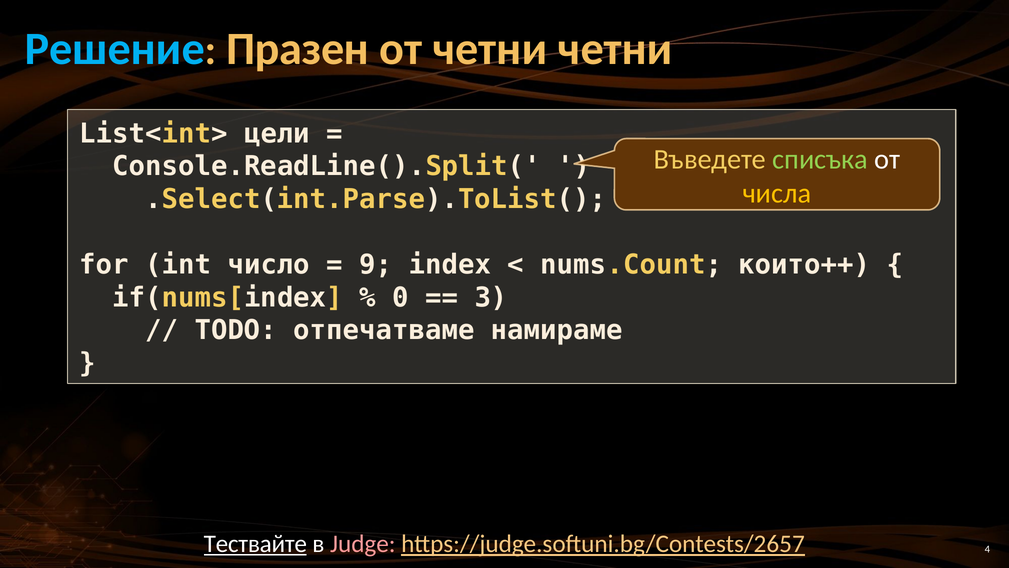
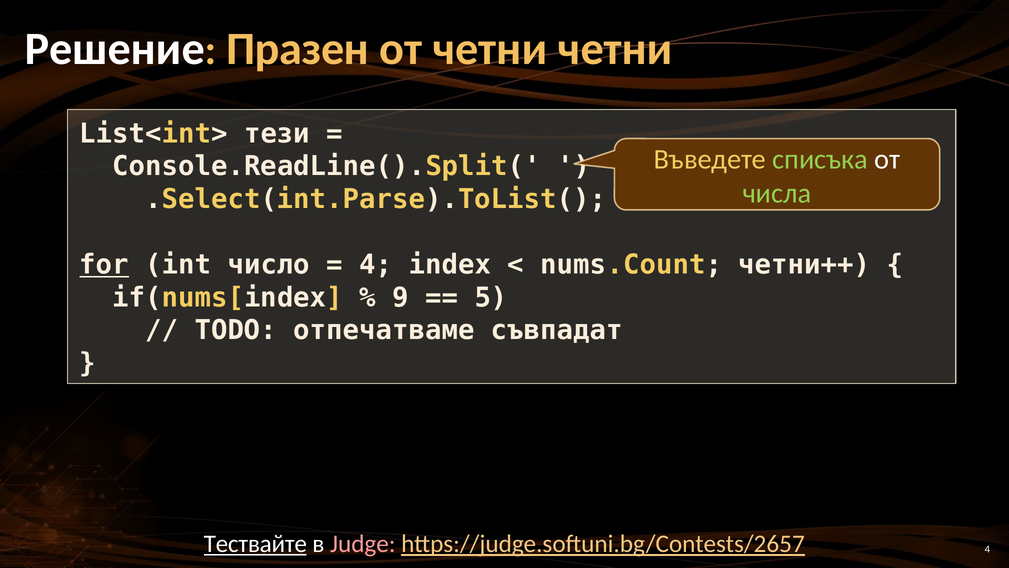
Решение colour: light blue -> white (115, 49)
цели: цели -> тези (277, 134)
числа colour: yellow -> light green (777, 193)
for underline: none -> present (104, 265)
9: 9 -> 4 (376, 265)
които++: които++ -> четни++ (804, 265)
0: 0 -> 9 (400, 297)
3: 3 -> 5 (491, 297)
намираме: намираме -> съвпадат (557, 330)
